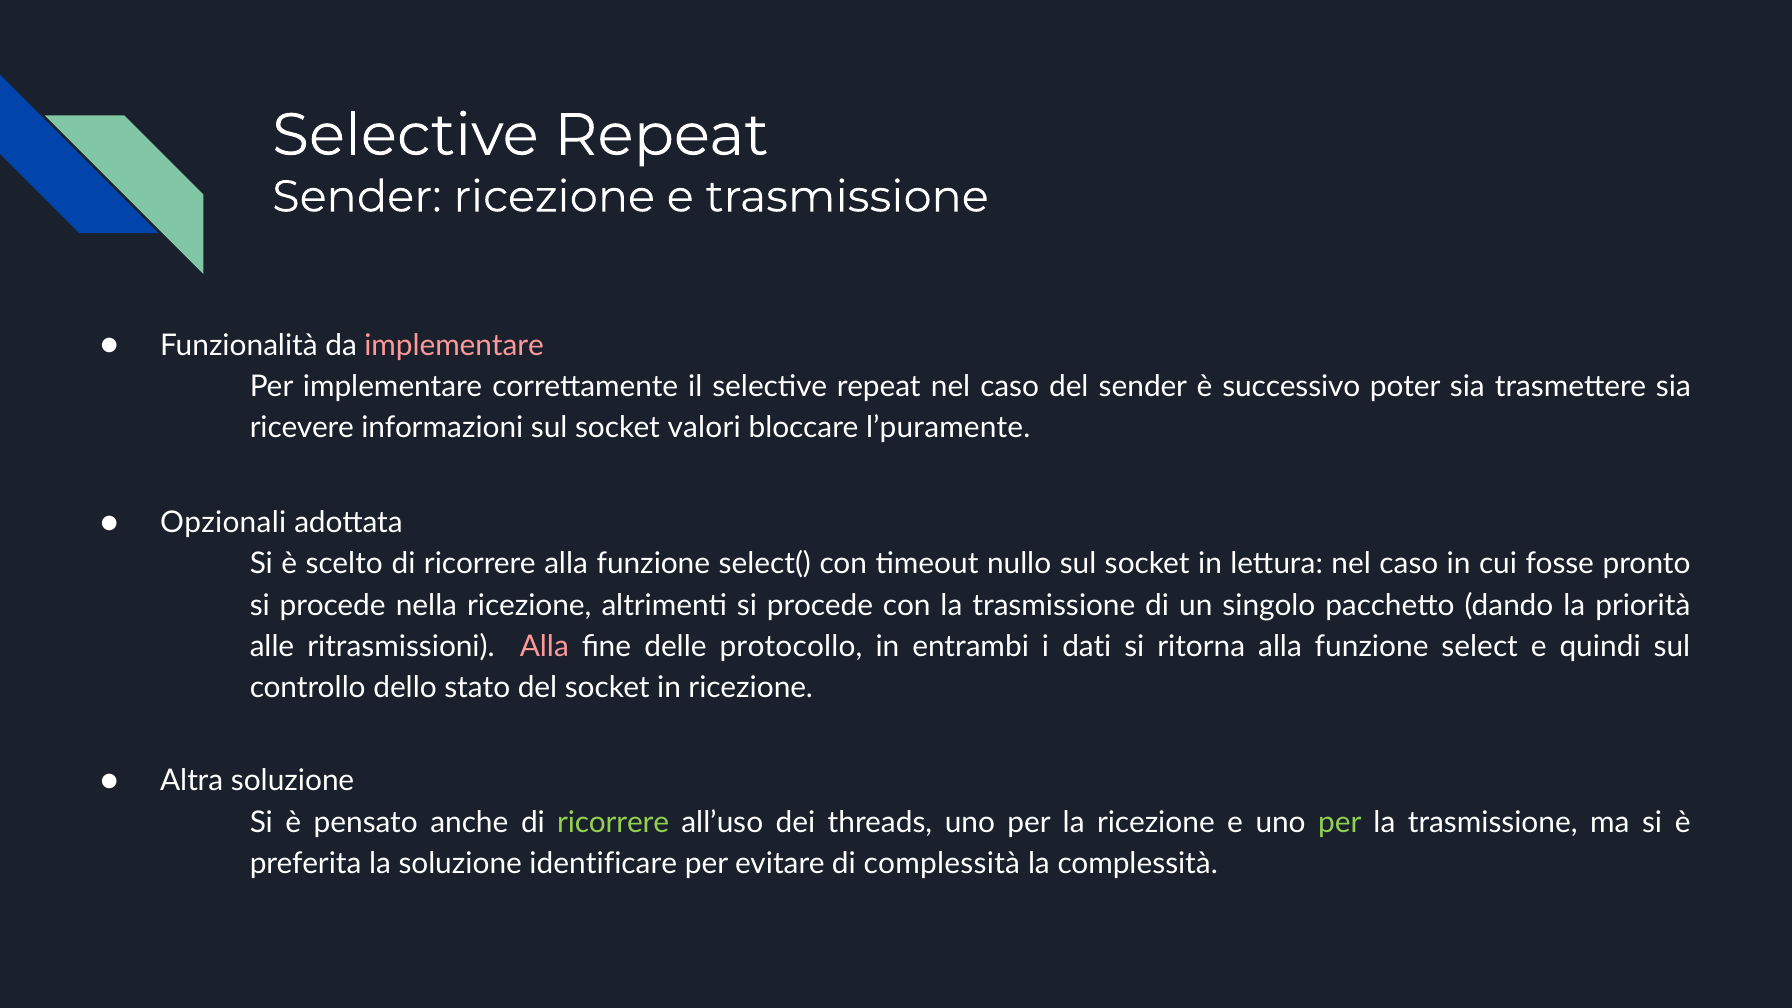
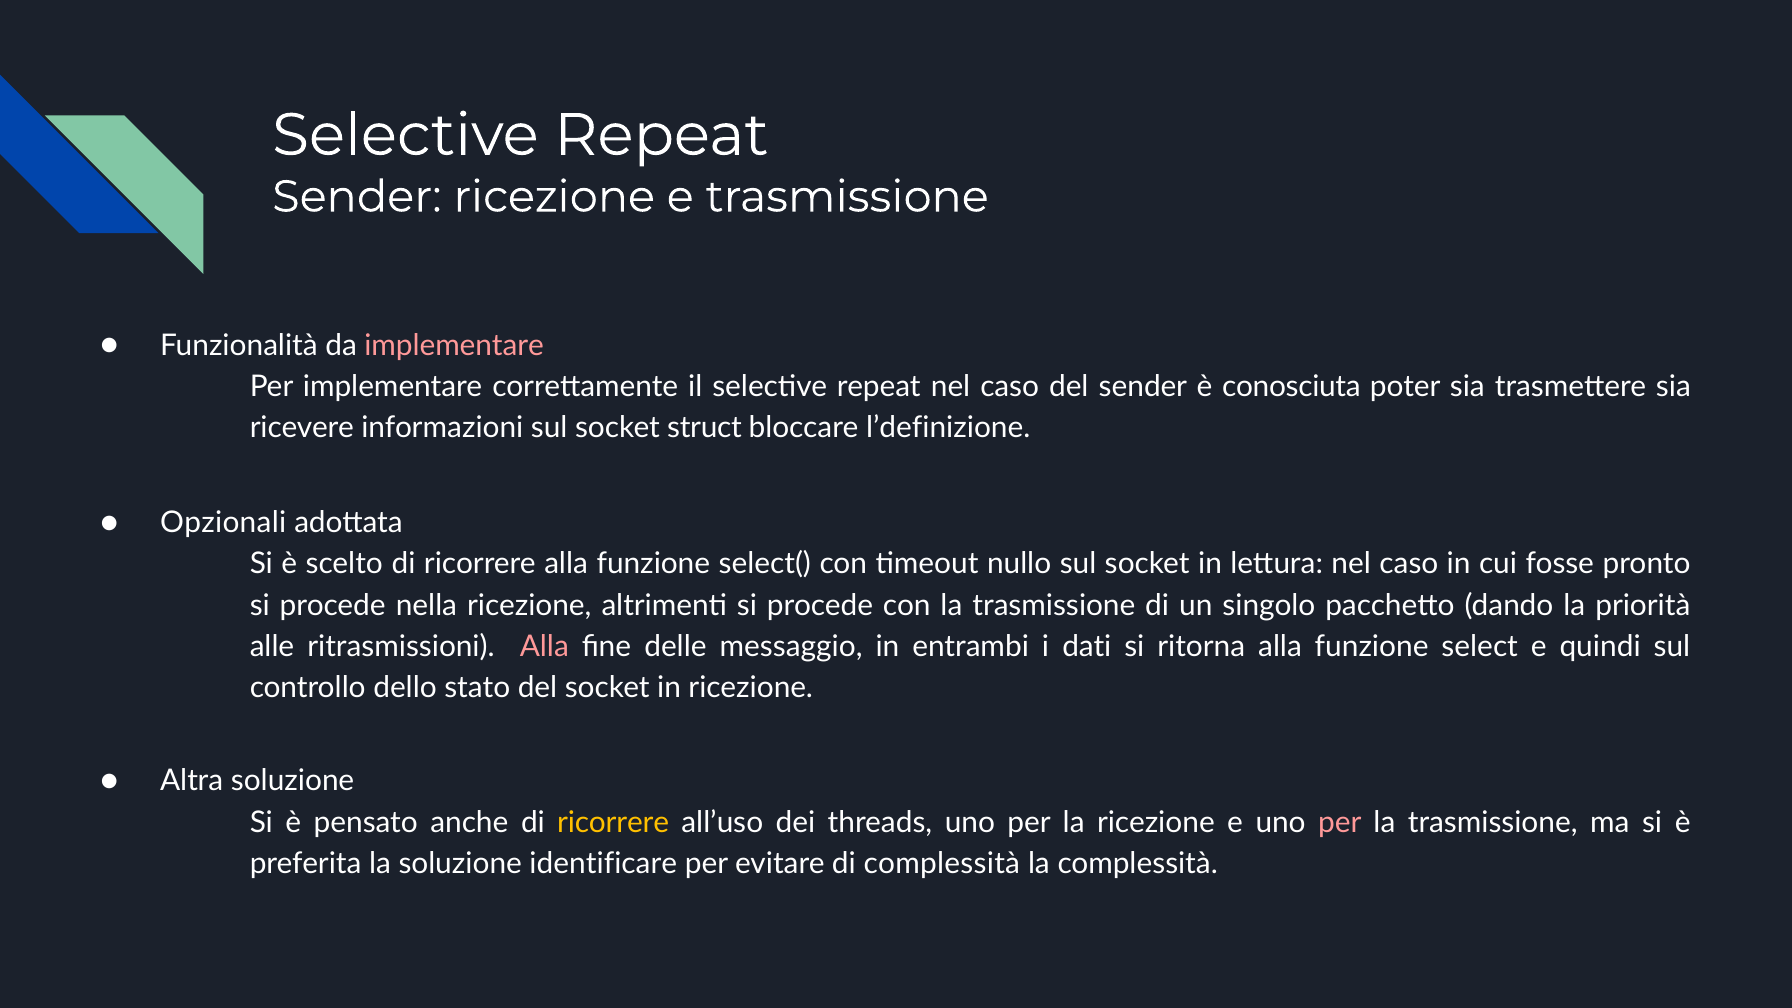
successivo: successivo -> conosciuta (1291, 387)
valori: valori -> struct (704, 428)
l’puramente: l’puramente -> l’definizione (948, 428)
protocollo: protocollo -> messaggio (791, 646)
ricorrere colour: light green -> yellow (613, 822)
per colour: light green -> pink (1340, 822)
